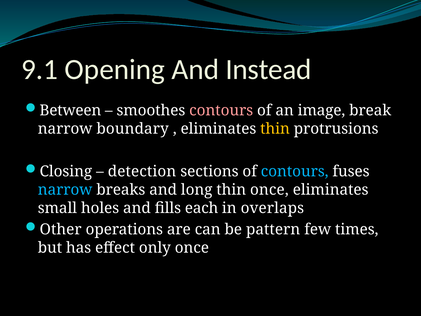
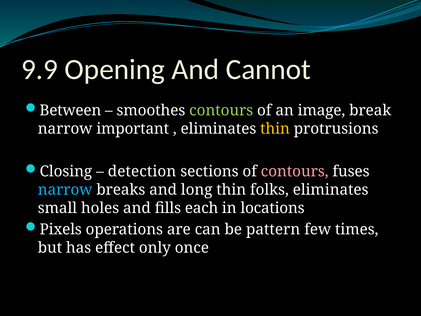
9.1: 9.1 -> 9.9 (40, 70)
Instead: Instead -> Cannot (268, 70)
contours colour: pink -> light green (221, 111)
boundary: boundary -> important (133, 129)
contours colour: light blue -> pink (295, 171)
thin once: once -> folks (269, 190)
overlaps: overlaps -> locations (273, 208)
Other: Other -> Pixels (61, 229)
